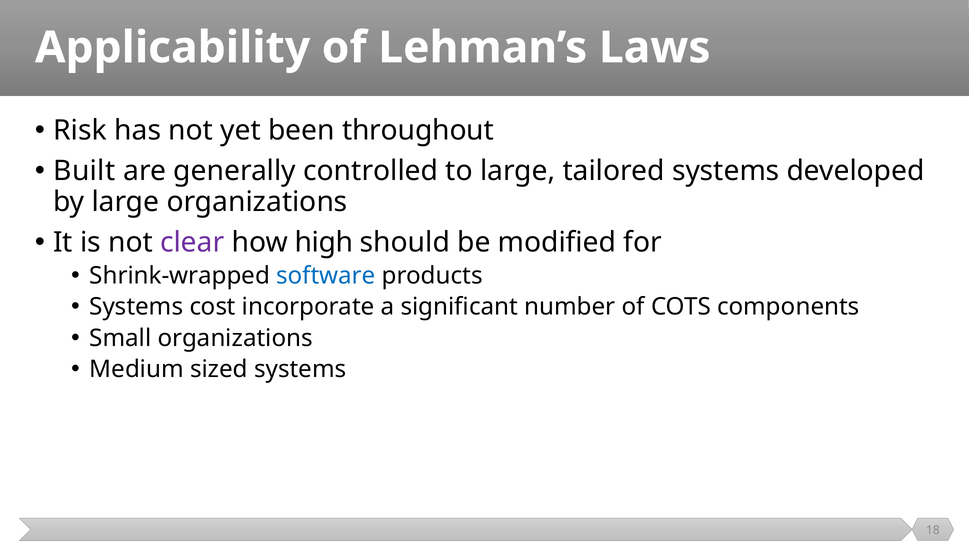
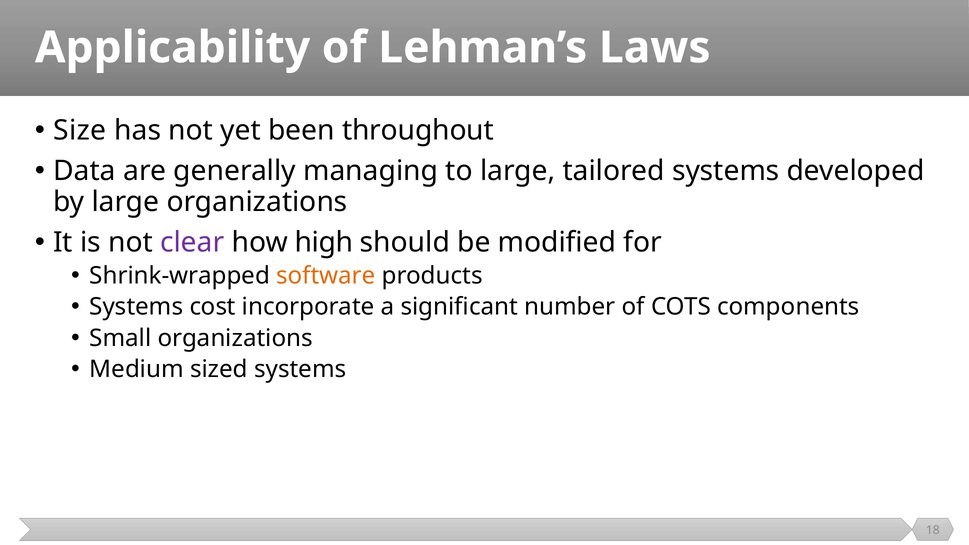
Risk: Risk -> Size (80, 131)
Built: Built -> Data (84, 171)
controlled: controlled -> managing (371, 171)
software colour: blue -> orange (326, 276)
